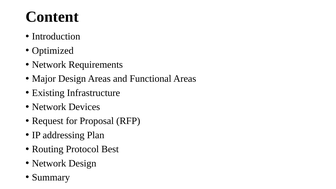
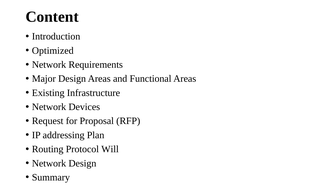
Best: Best -> Will (110, 149)
